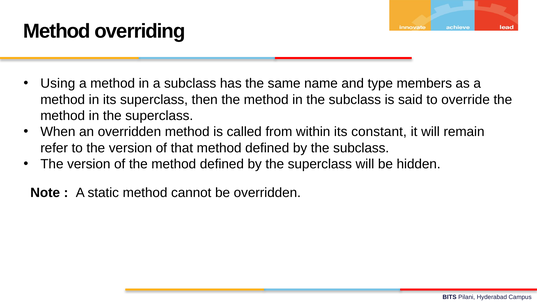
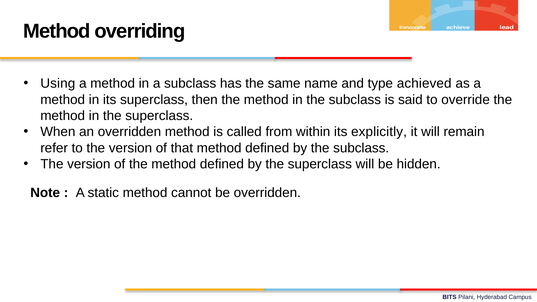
members: members -> achieved (424, 84)
constant: constant -> explicitly (379, 132)
